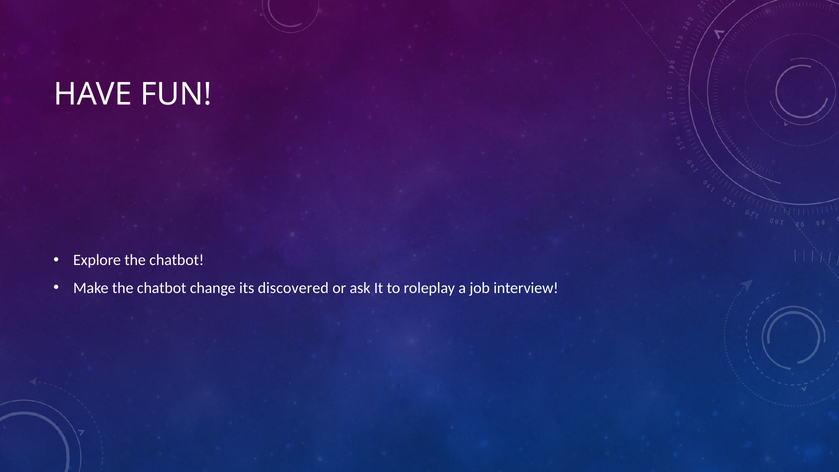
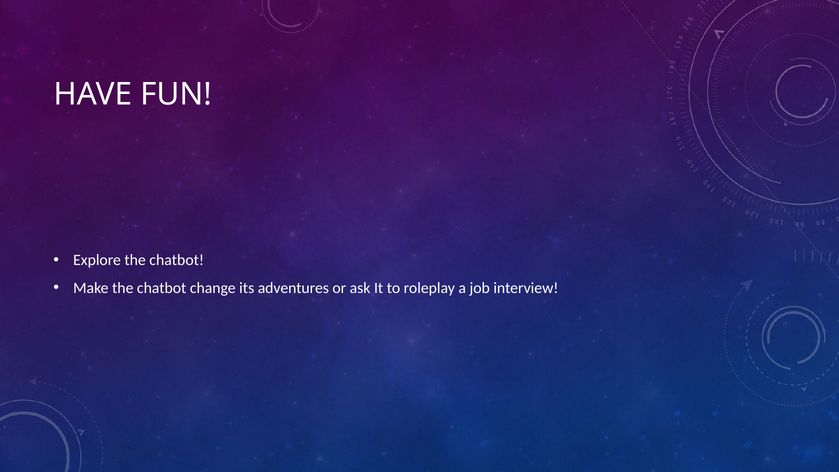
discovered: discovered -> adventures (293, 288)
